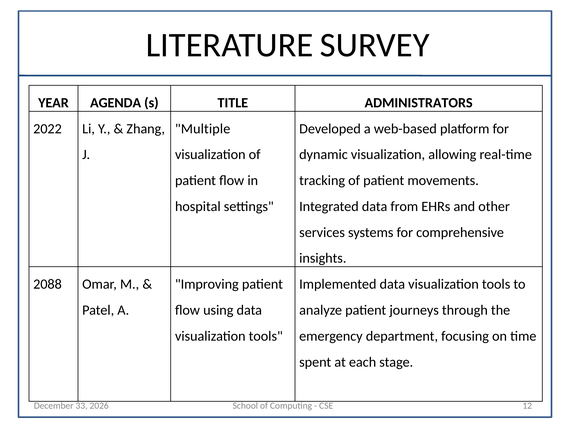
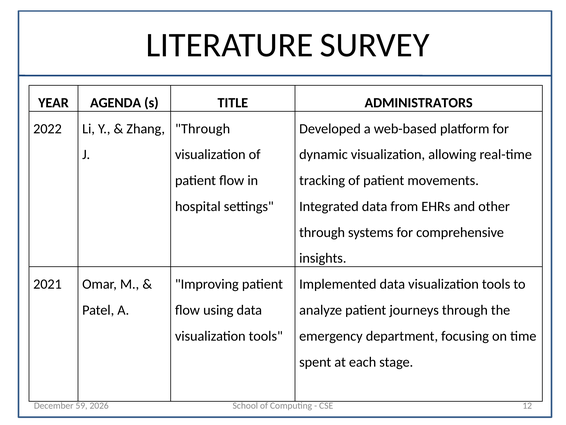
Multiple: Multiple -> Through (203, 129)
services: services -> through (322, 232)
2088: 2088 -> 2021 (47, 284)
33: 33 -> 59 (82, 405)
